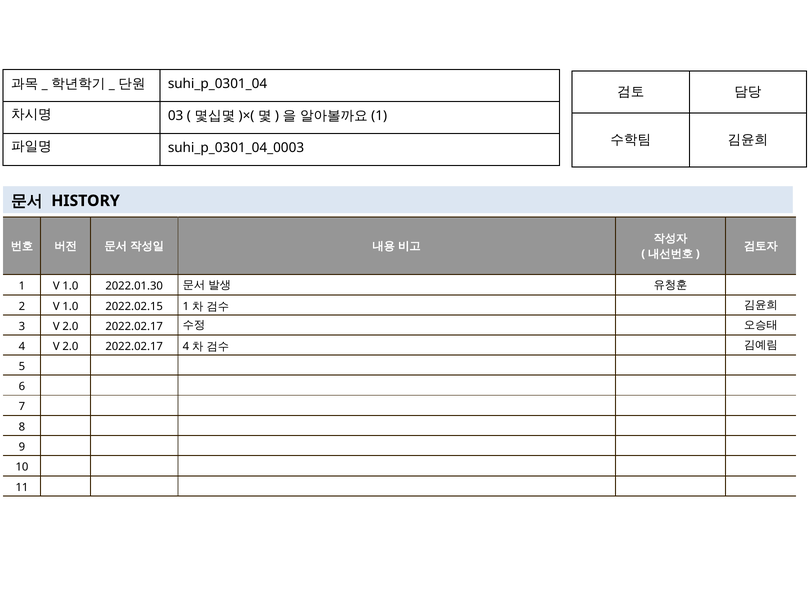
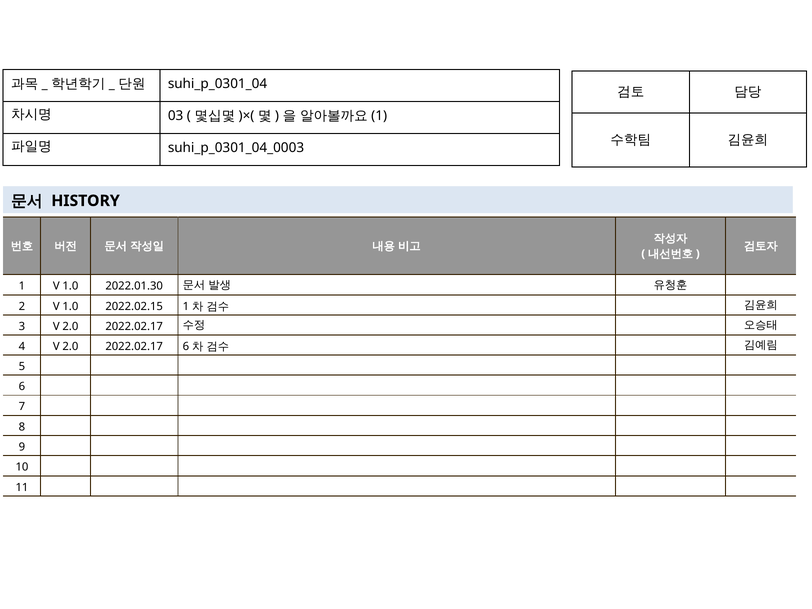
2022.02.17 4: 4 -> 6 (186, 346)
